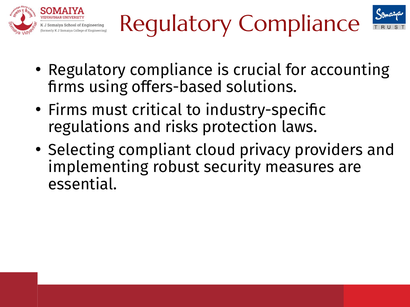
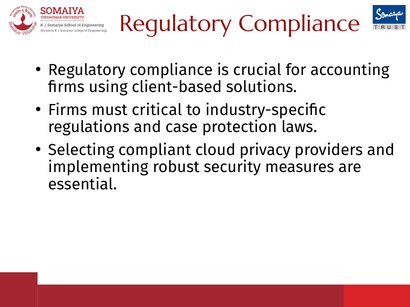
offers-based: offers-based -> client-based (177, 87)
risks: risks -> case (182, 127)
